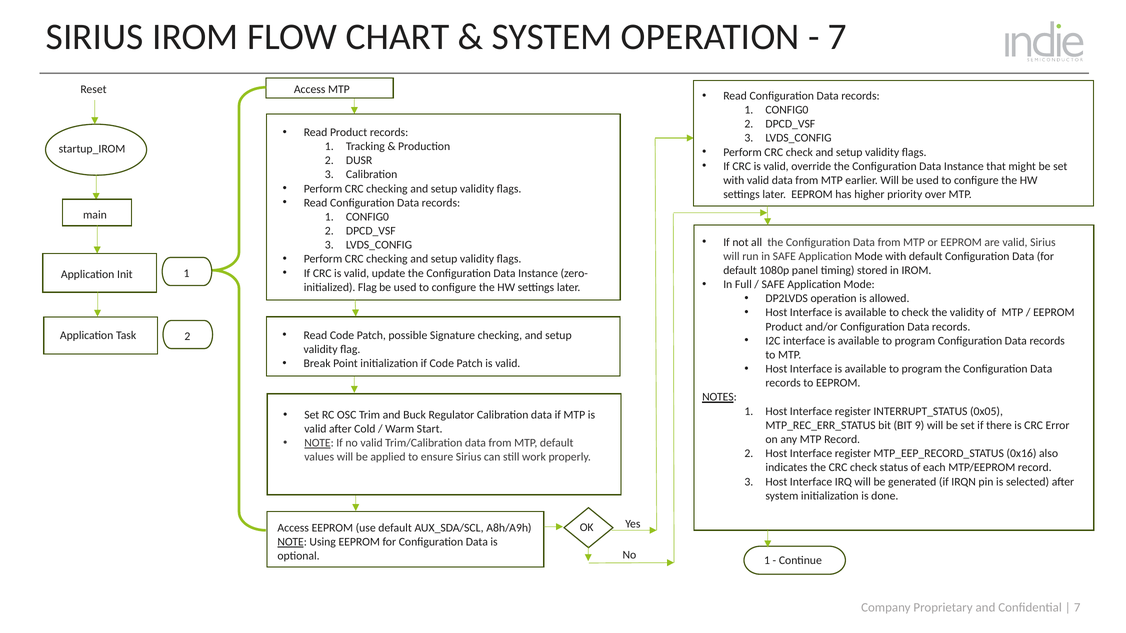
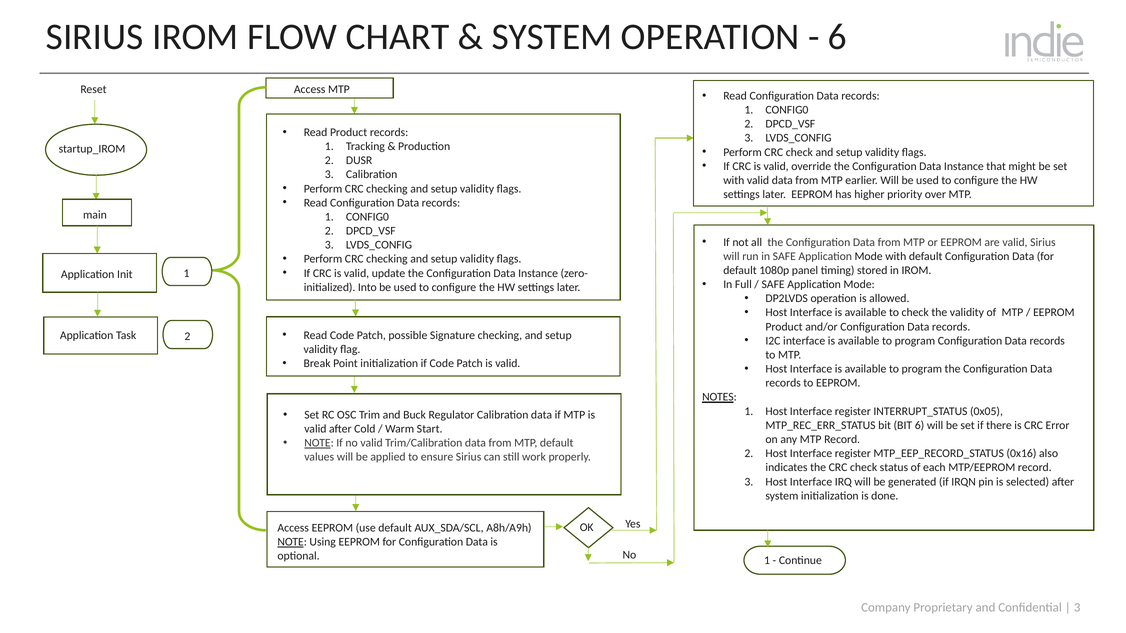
7: 7 -> 6 (837, 37)
Flag: Flag -> Into (367, 287)
BIT 9: 9 -> 6 (920, 426)
7: 7 -> 3 (1077, 608)
